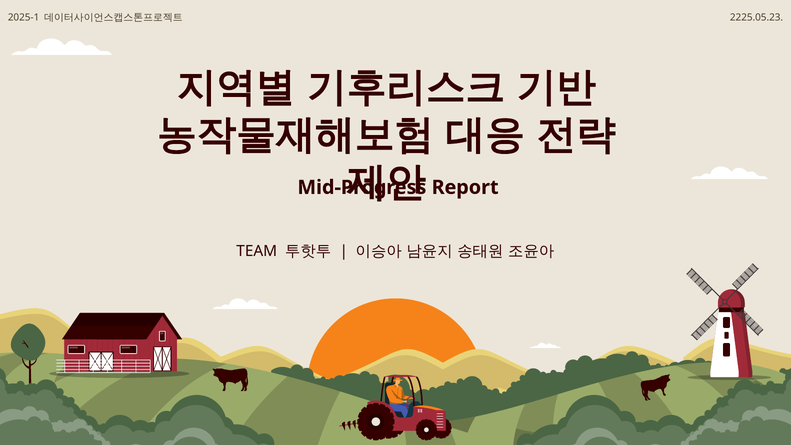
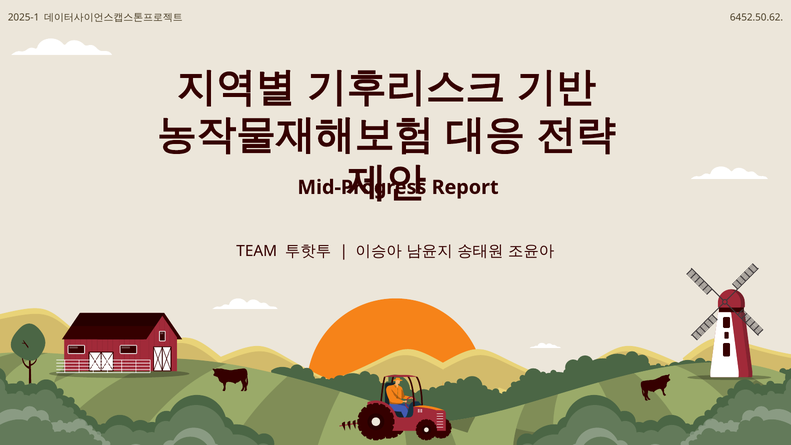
2225.05.23: 2225.05.23 -> 6452.50.62 (757, 18)
